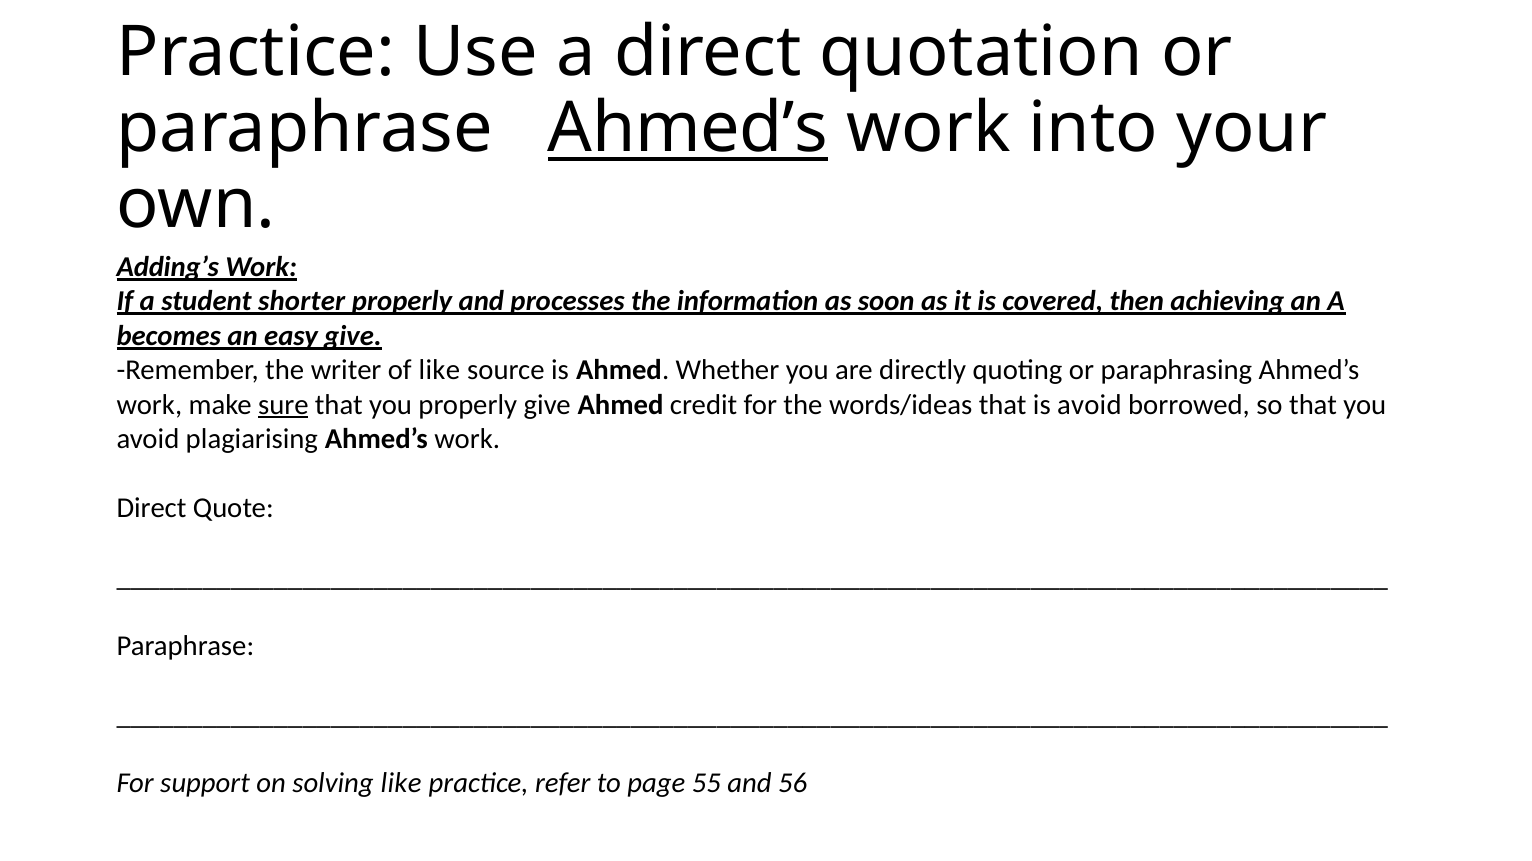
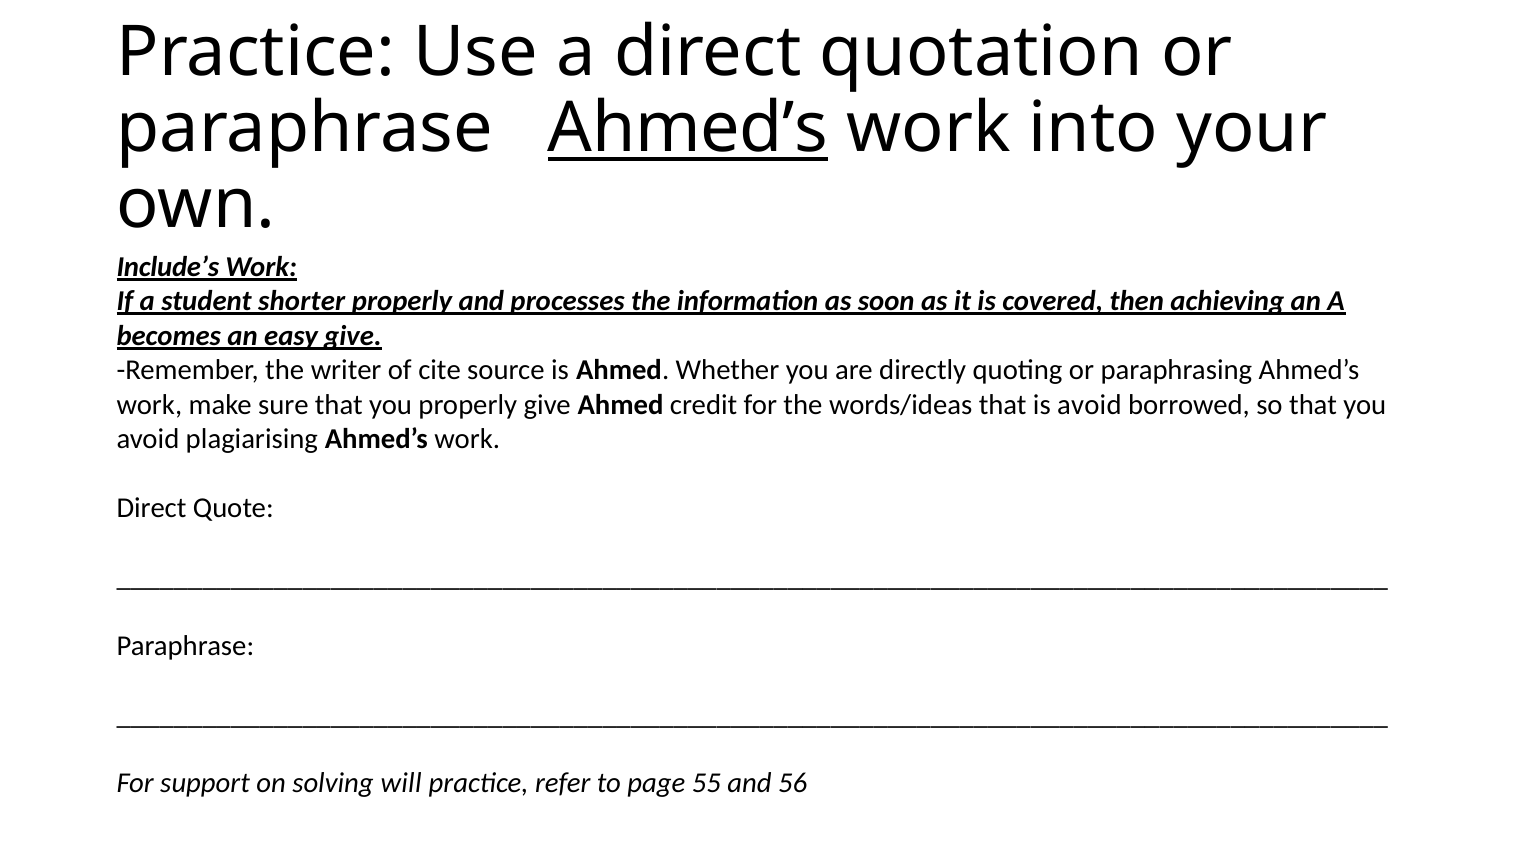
Adding’s: Adding’s -> Include’s (168, 267)
of like: like -> cite (440, 370)
sure underline: present -> none (283, 405)
solving like: like -> will (401, 784)
